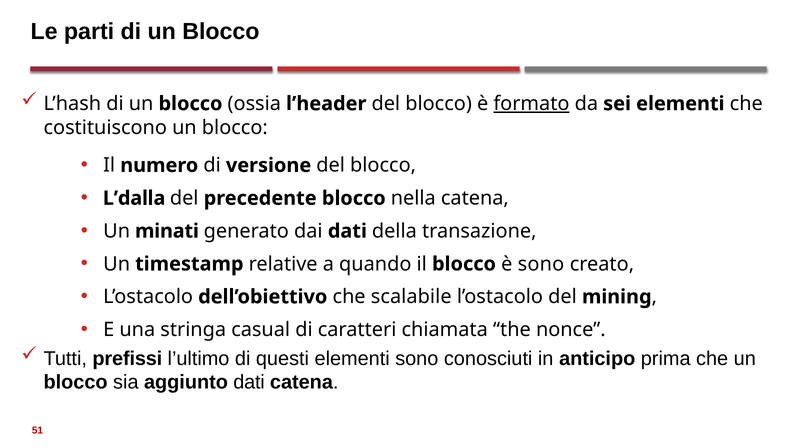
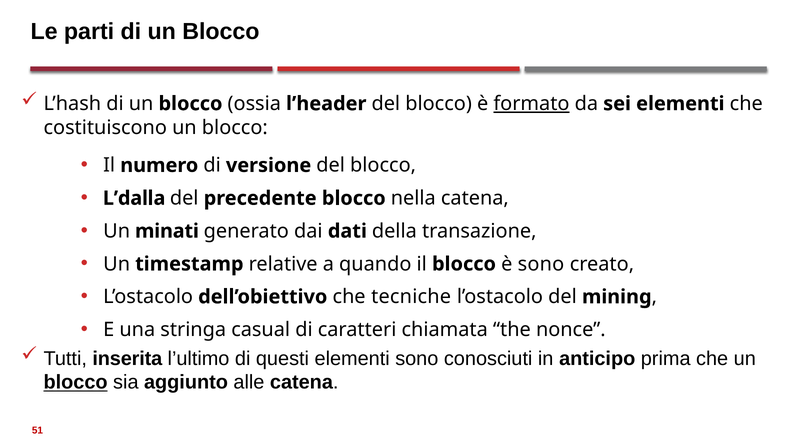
scalabile: scalabile -> tecniche (411, 297)
prefissi: prefissi -> inserita (127, 358)
blocco underline: none -> present (76, 382)
aggiunto dati: dati -> alle (249, 382)
